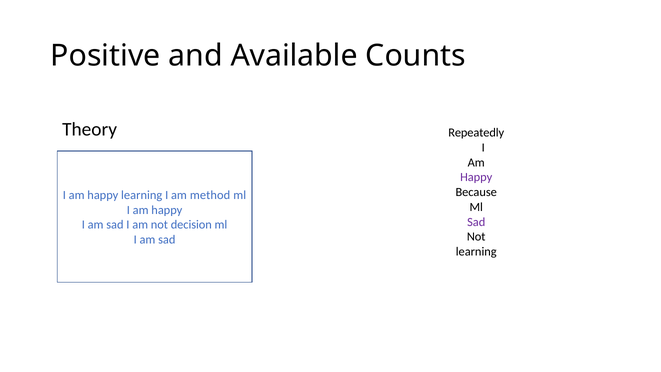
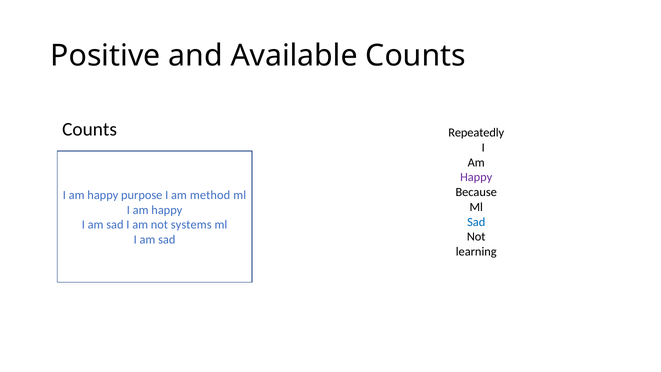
Theory: Theory -> Counts (90, 129)
happy learning: learning -> purpose (142, 195)
Sad colour: purple -> blue (476, 222)
decision: decision -> systems (191, 225)
